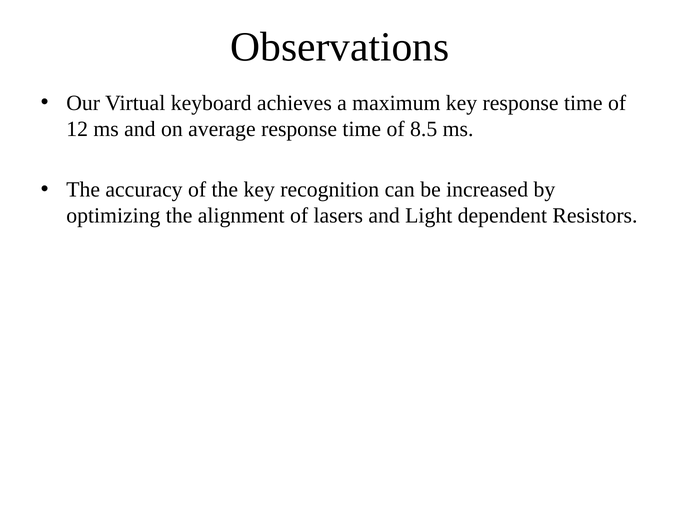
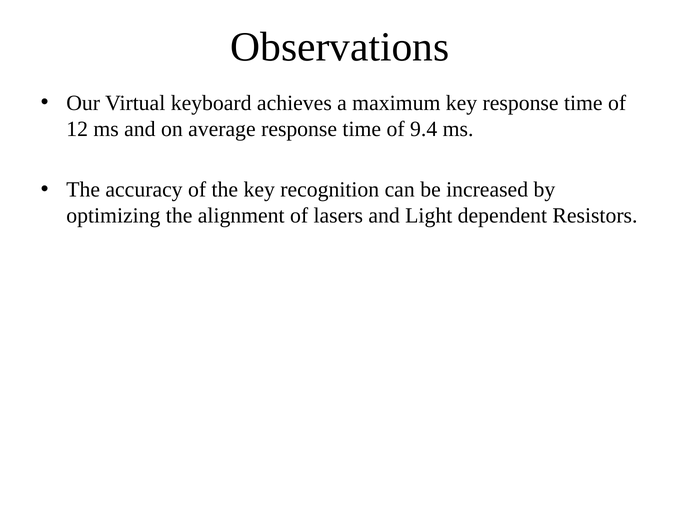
8.5: 8.5 -> 9.4 (424, 129)
